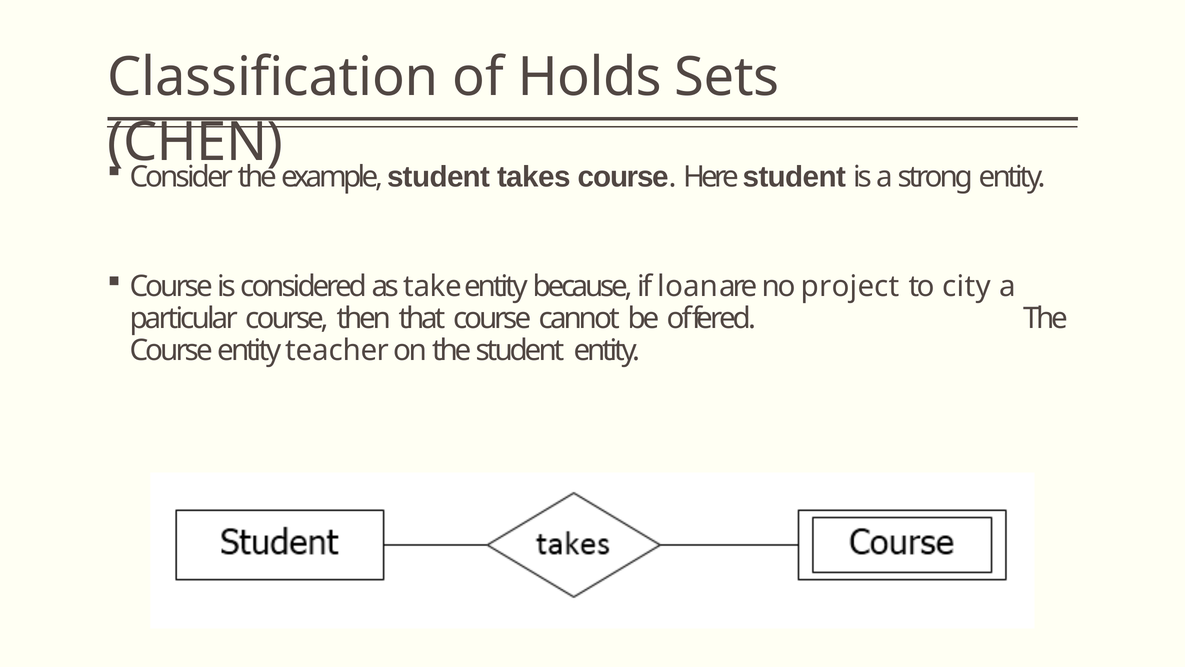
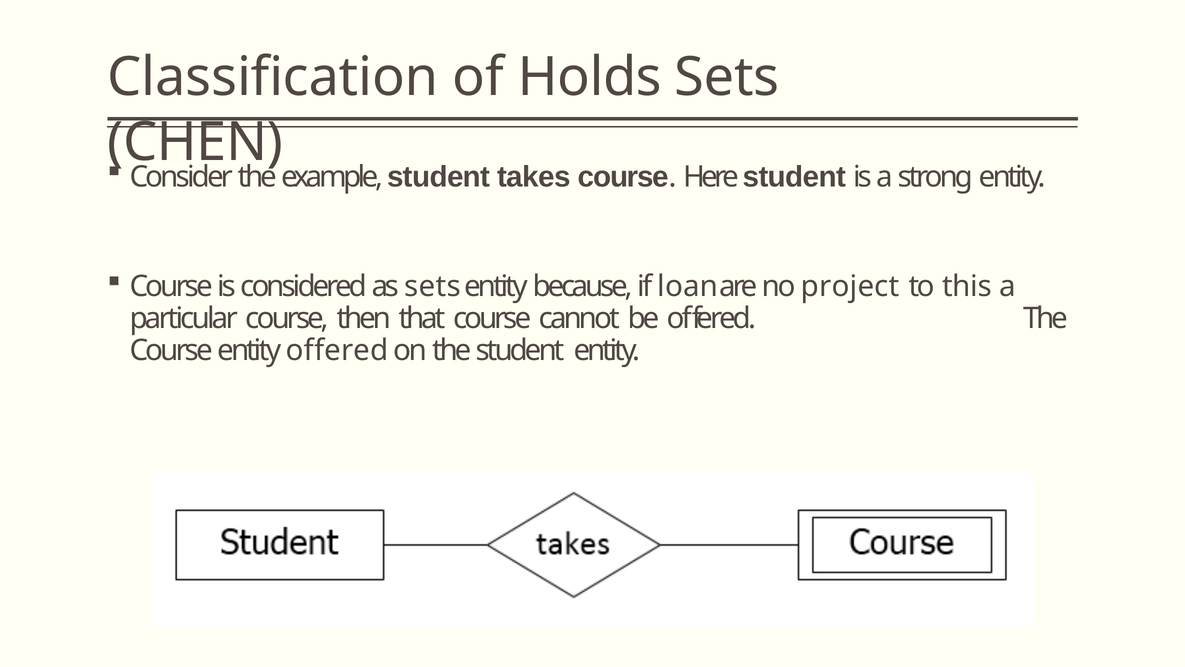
as take: take -> sets (432, 286)
city: city -> this (967, 286)
entity teacher: teacher -> offered (337, 350)
